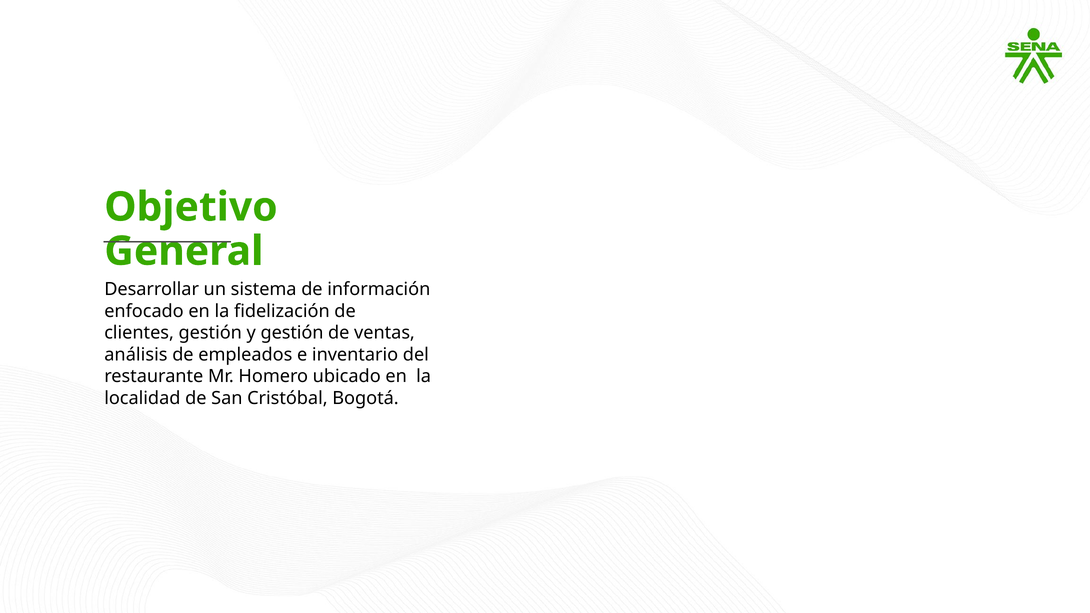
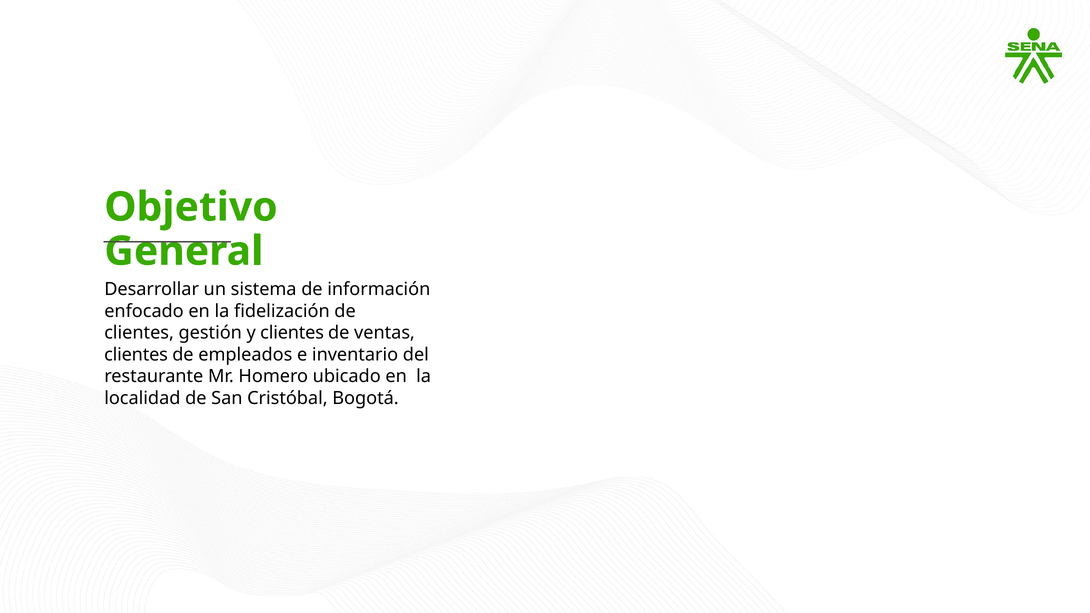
y gestión: gestión -> clientes (292, 333)
análisis: análisis -> clientes (136, 355)
